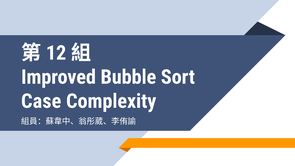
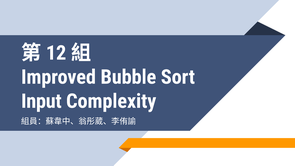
Case: Case -> Input (41, 101)
